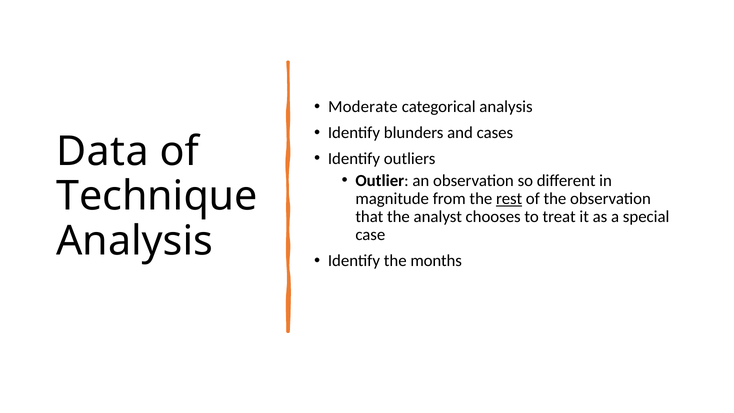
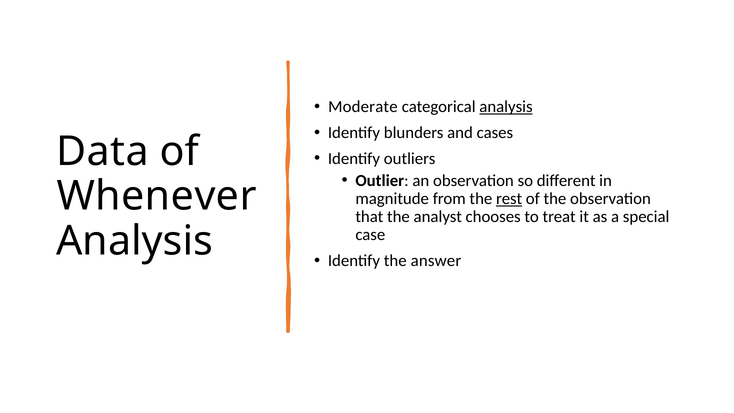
analysis underline: none -> present (506, 107)
Technique: Technique -> Whenever (157, 196)
months: months -> answer (436, 261)
